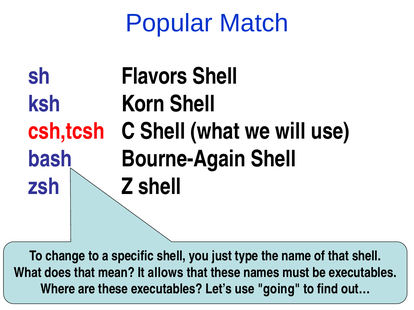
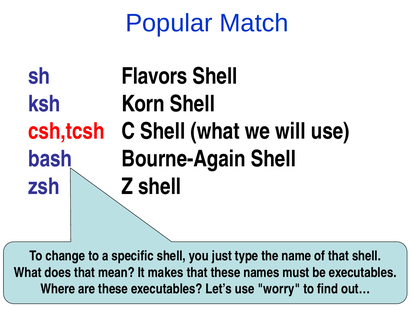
allows: allows -> makes (166, 273)
going: going -> worry (279, 290)
